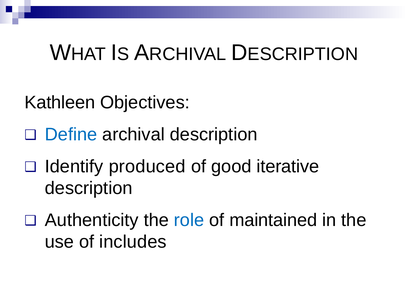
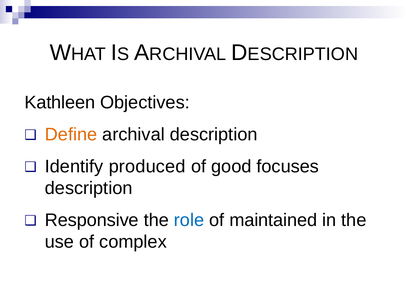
Define colour: blue -> orange (71, 135)
iterative: iterative -> focuses (288, 167)
Authenticity: Authenticity -> Responsive (92, 220)
includes: includes -> complex (133, 242)
